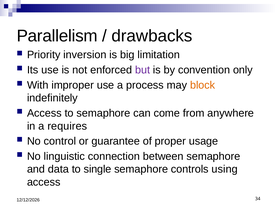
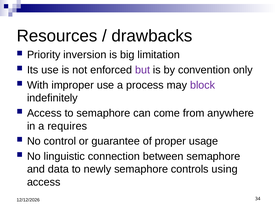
Parallelism: Parallelism -> Resources (57, 36)
block colour: orange -> purple (203, 85)
single: single -> newly (97, 169)
